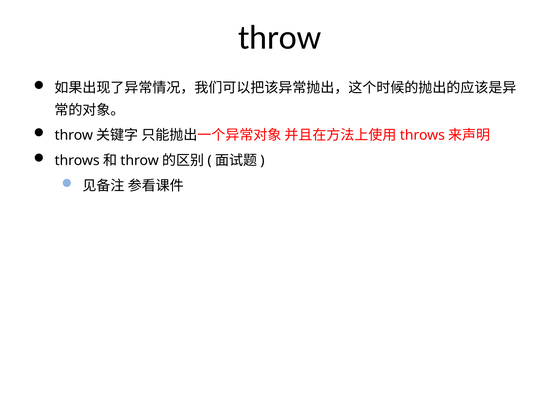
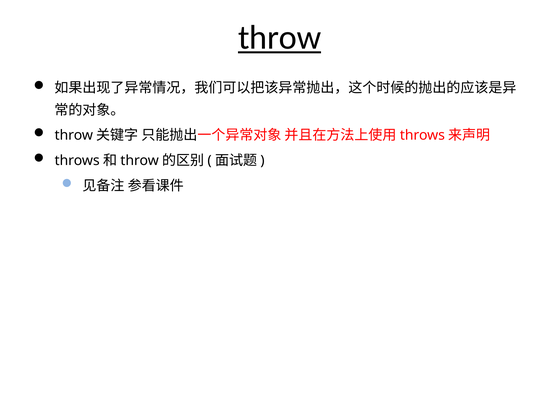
throw underline: none -> present (280, 38)
